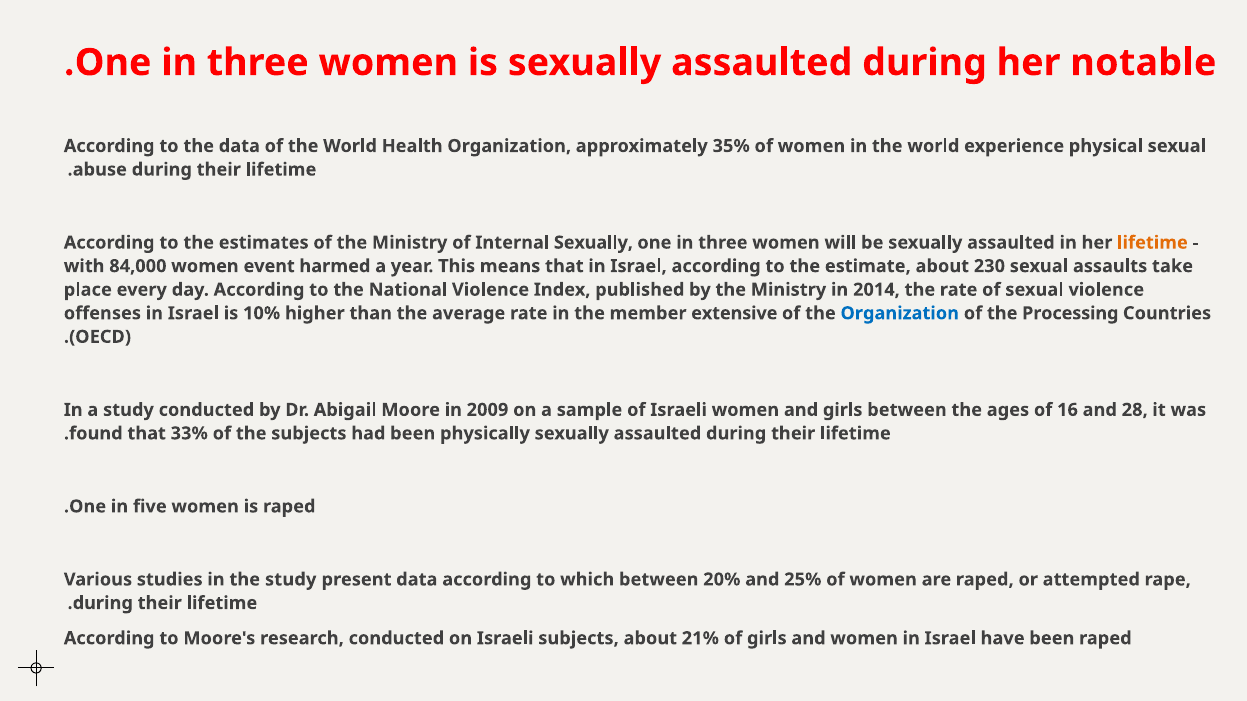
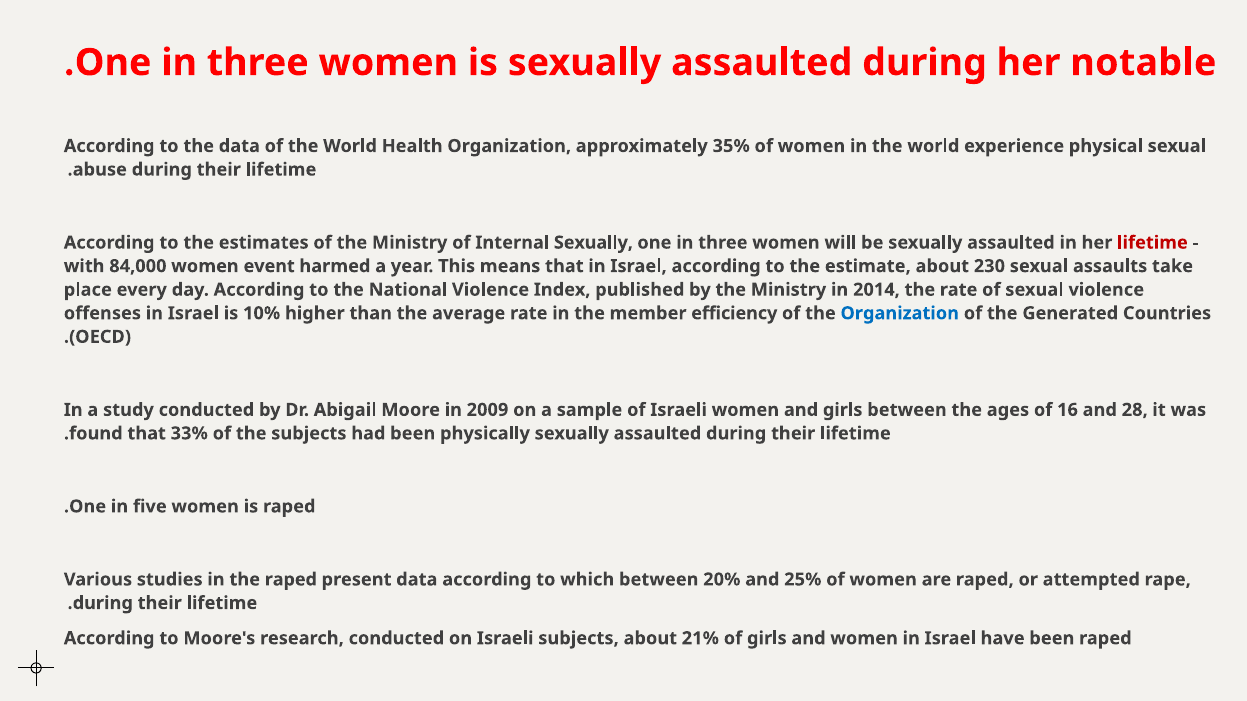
lifetime colour: orange -> red (1152, 243)
extensive: extensive -> efficiency (734, 313)
Processing: Processing -> Generated (1070, 313)
the study: study -> raped (291, 580)
